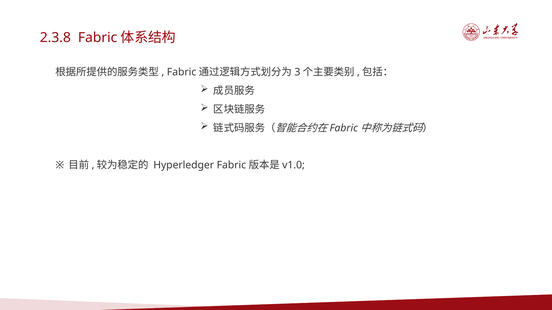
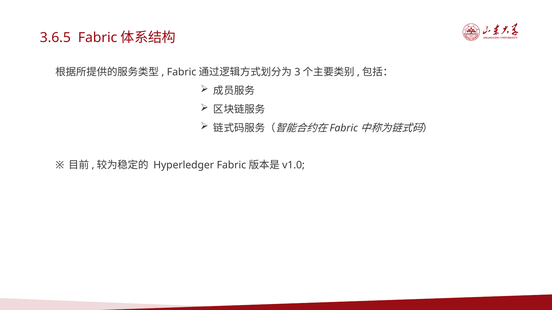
2.3.8: 2.3.8 -> 3.6.5 (55, 38)
